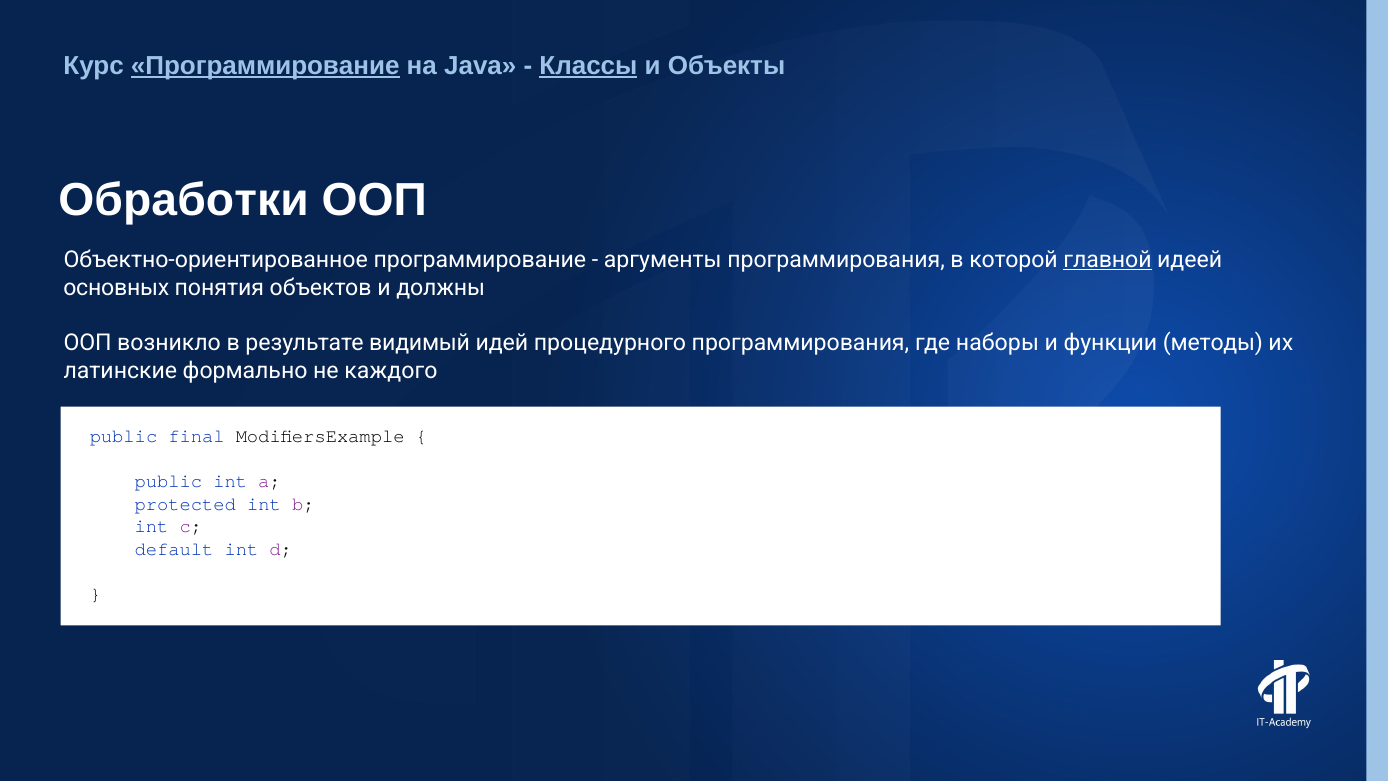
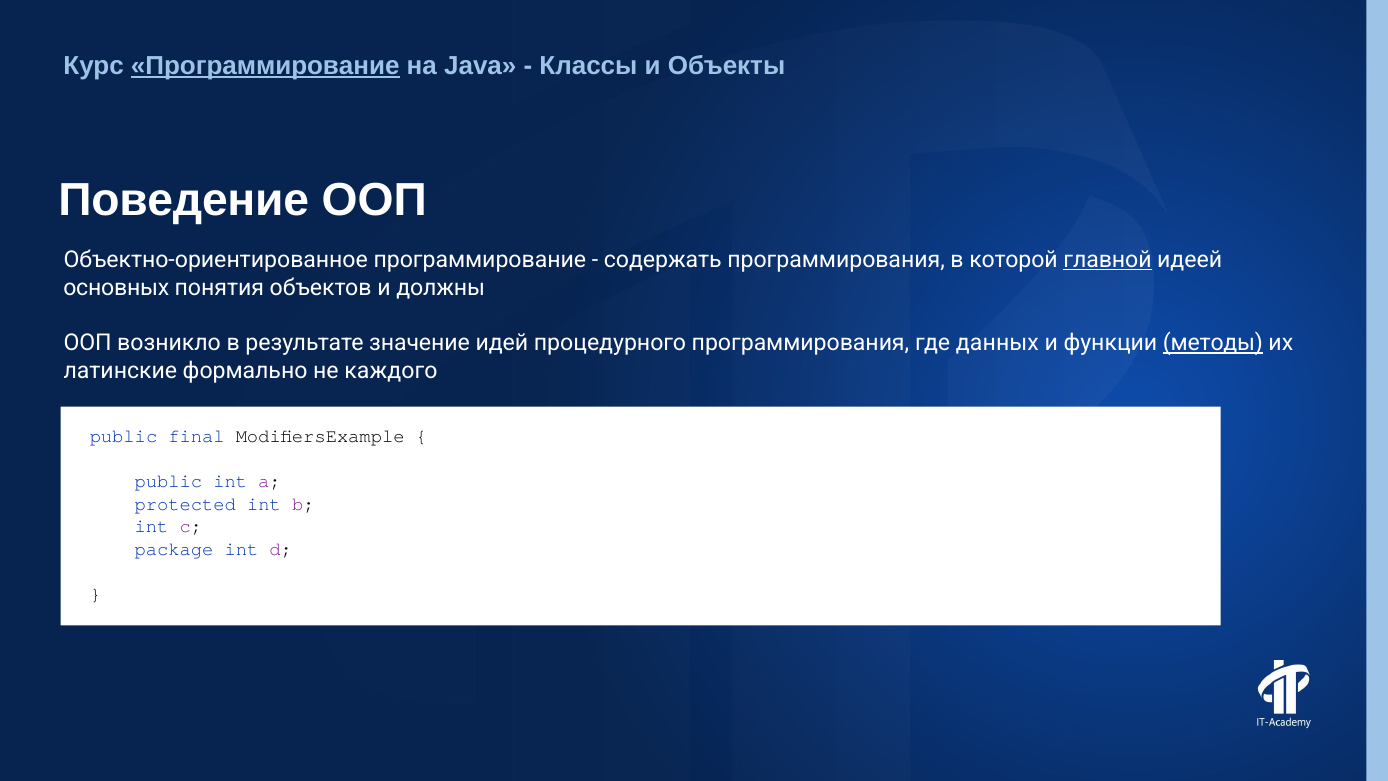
Классы underline: present -> none (588, 66)
Обработки: Обработки -> Поведение (184, 200)
аргументы: аргументы -> содержать (663, 260)
видимый: видимый -> значение (420, 343)
наборы: наборы -> данных (997, 343)
методы underline: none -> present (1213, 343)
default: default -> package (174, 549)
